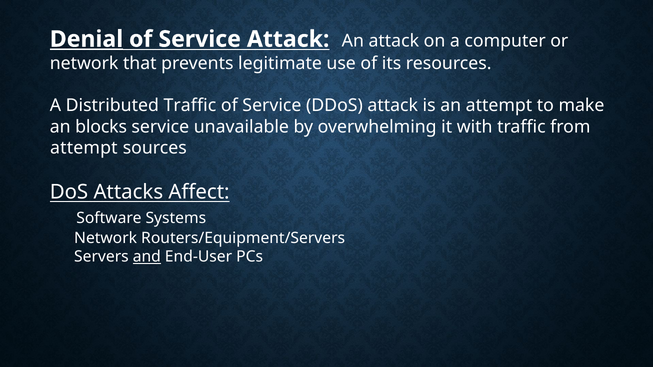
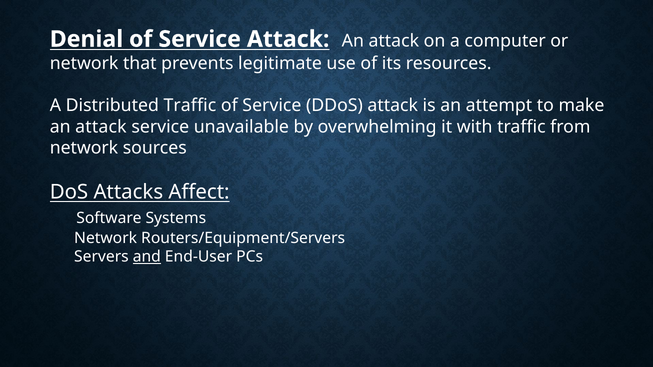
Denial underline: present -> none (86, 39)
blocks: blocks -> attack (101, 127)
attempt: attempt -> network (84, 148)
